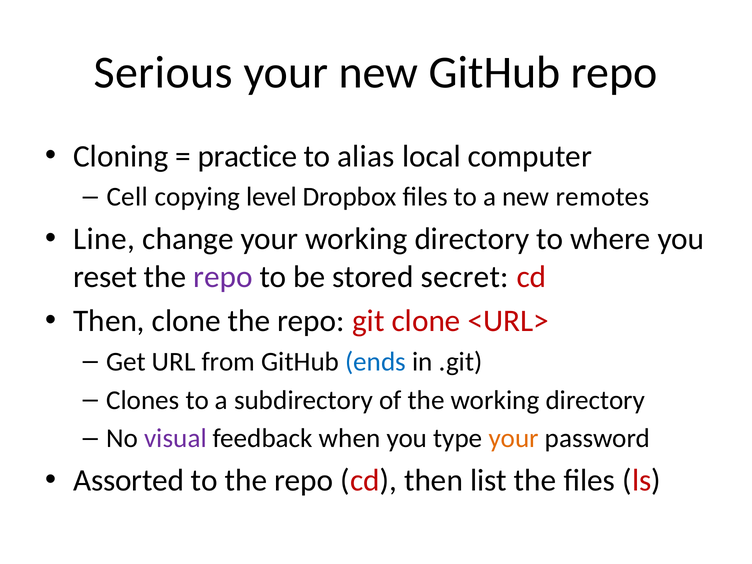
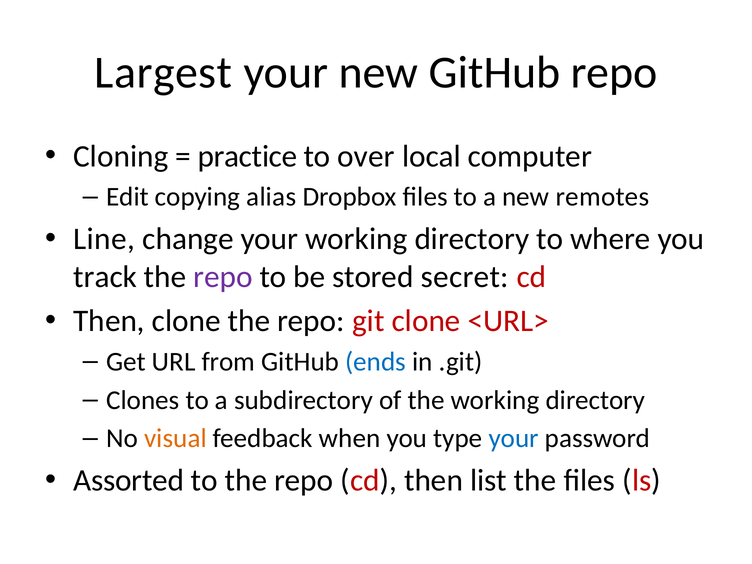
Serious: Serious -> Largest (163, 73)
alias: alias -> over (366, 156)
Cell: Cell -> Edit (128, 197)
level: level -> alias (271, 197)
reset: reset -> track (105, 277)
visual colour: purple -> orange (175, 438)
your colour: orange -> blue (514, 438)
